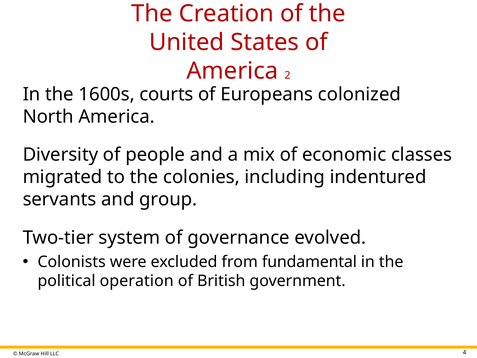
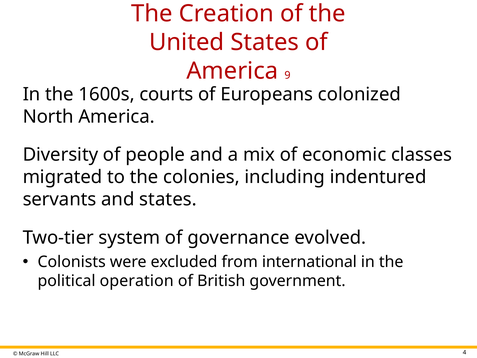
2: 2 -> 9 (288, 75)
and group: group -> states (168, 199)
fundamental: fundamental -> international (309, 262)
